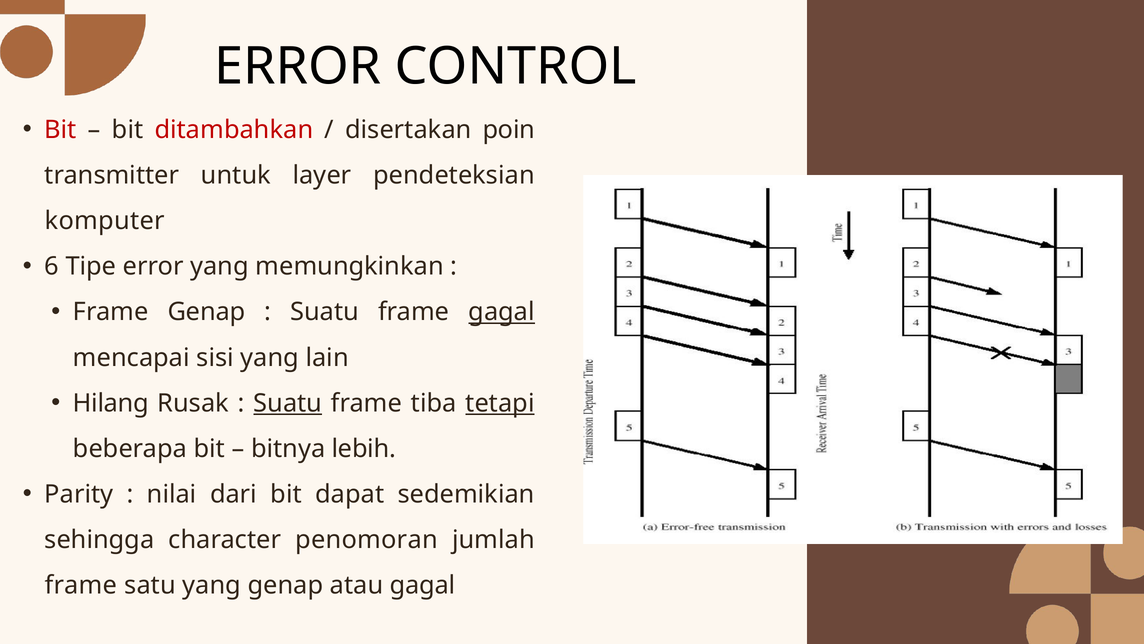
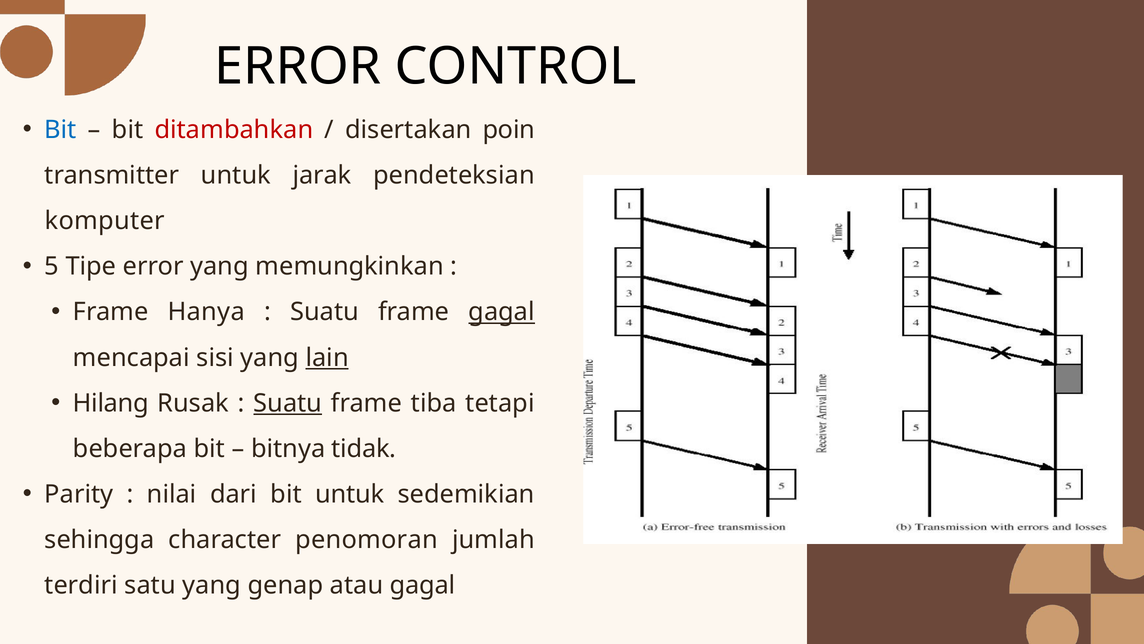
Bit colour: red -> blue (61, 130)
layer: layer -> jarak (322, 175)
6: 6 -> 5 (52, 266)
Frame Genap: Genap -> Hanya (206, 312)
lain underline: none -> present (327, 357)
tetapi underline: present -> none (500, 403)
lebih: lebih -> tidak (364, 448)
bit dapat: dapat -> untuk (350, 494)
frame: frame -> terdiri (81, 585)
